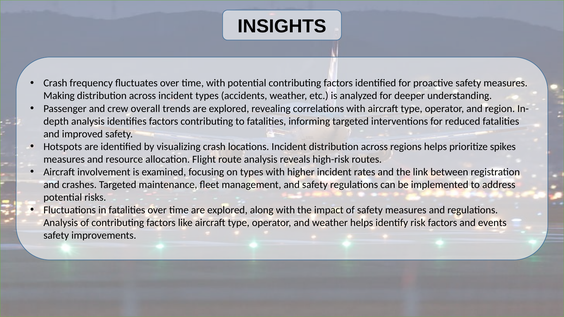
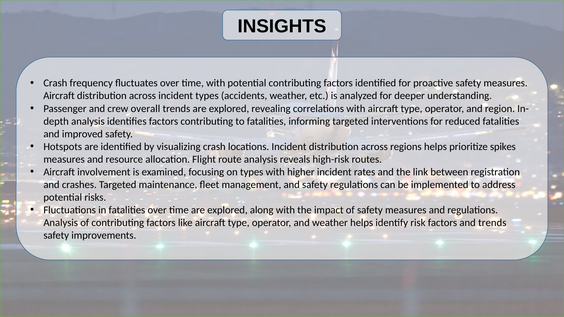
Making: Making -> Aircraft (59, 96)
and events: events -> trends (492, 223)
